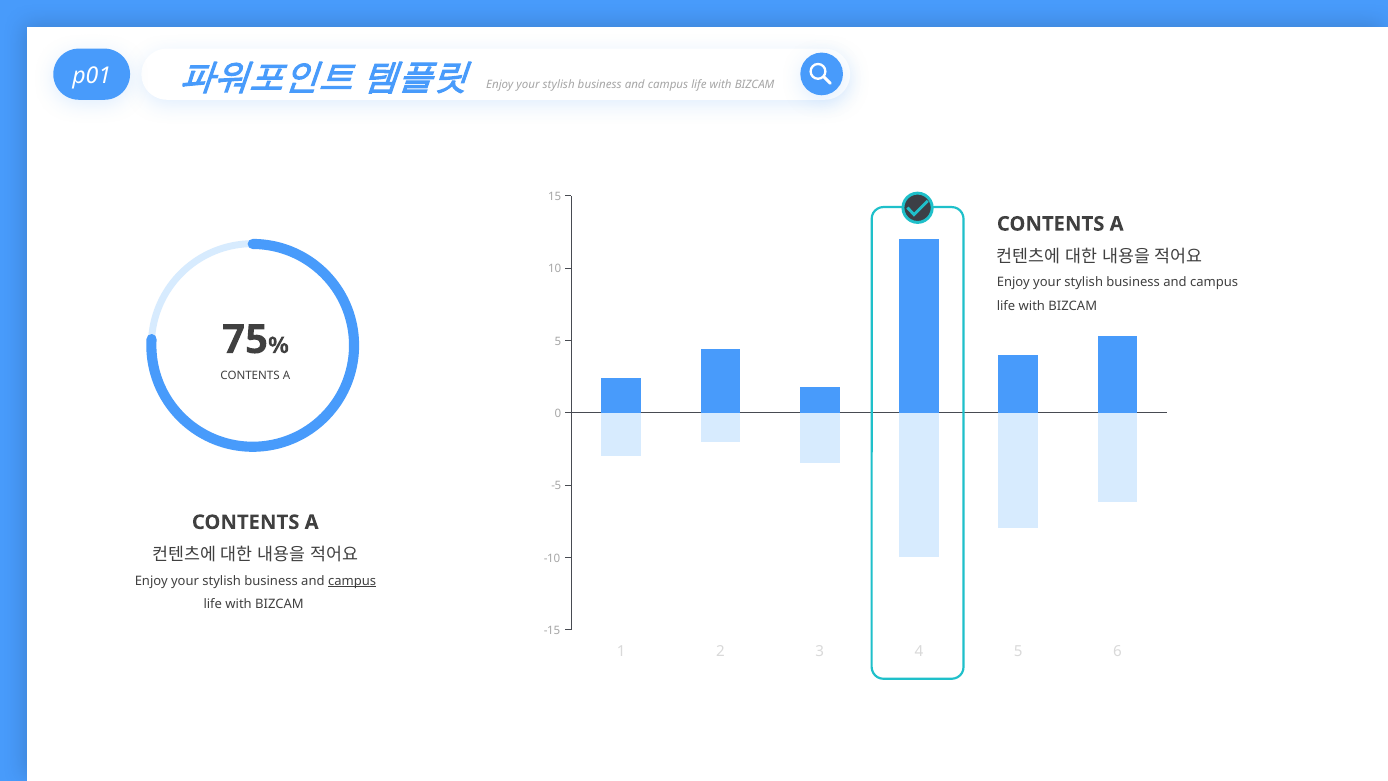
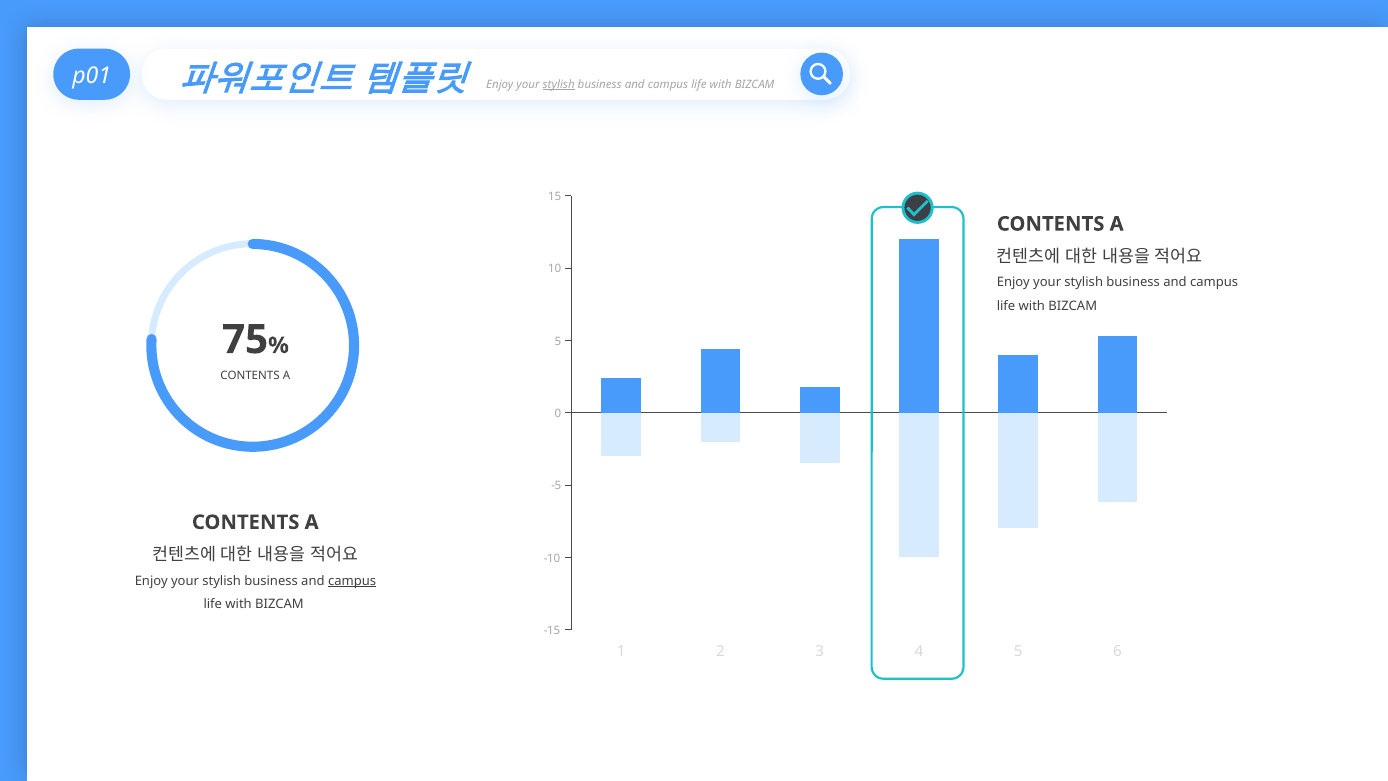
stylish underline: none -> present (559, 84)
